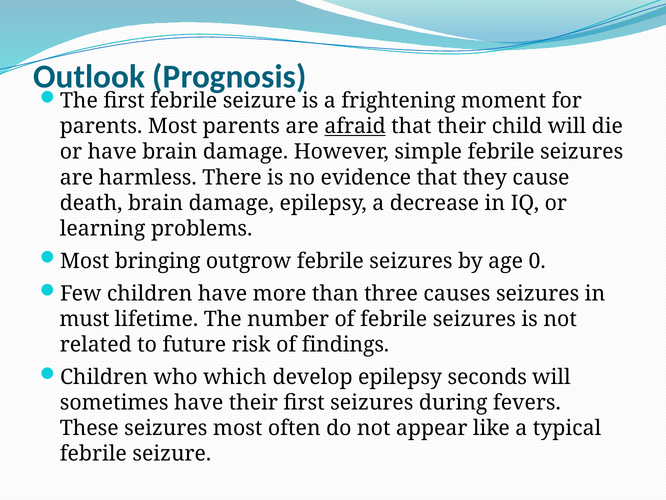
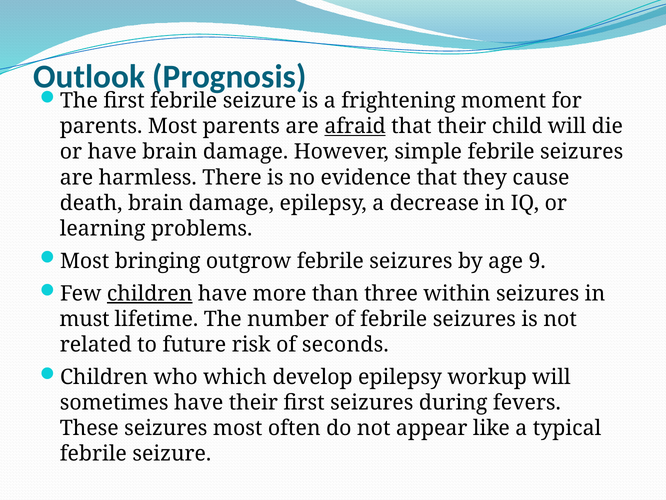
0: 0 -> 9 (537, 261)
children underline: none -> present (150, 293)
causes: causes -> within (457, 293)
findings: findings -> seconds (345, 344)
seconds: seconds -> workup (487, 377)
